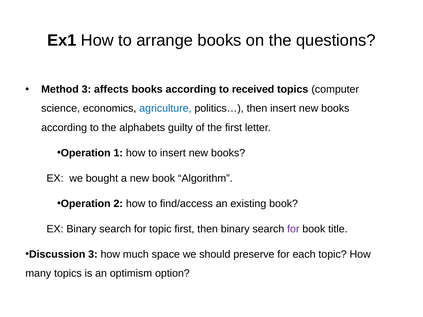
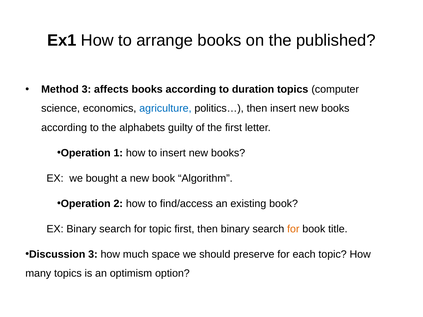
questions: questions -> published (336, 40)
received: received -> duration (253, 90)
for colour: purple -> orange (293, 229)
